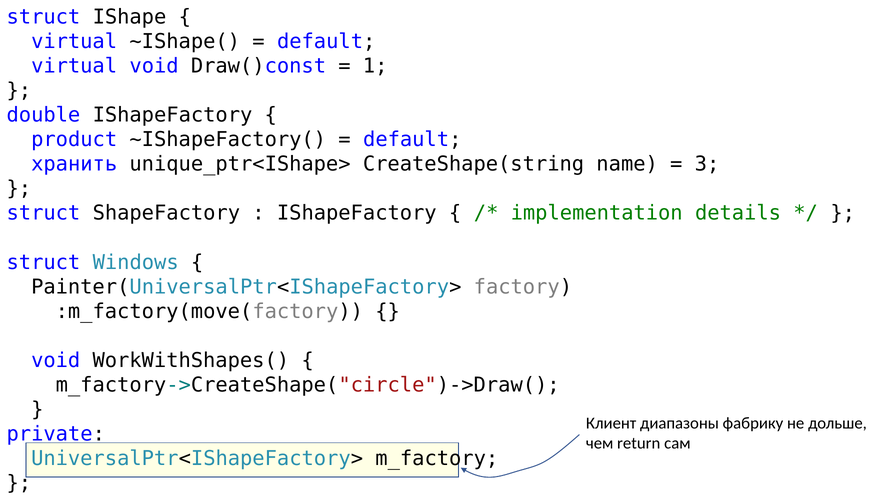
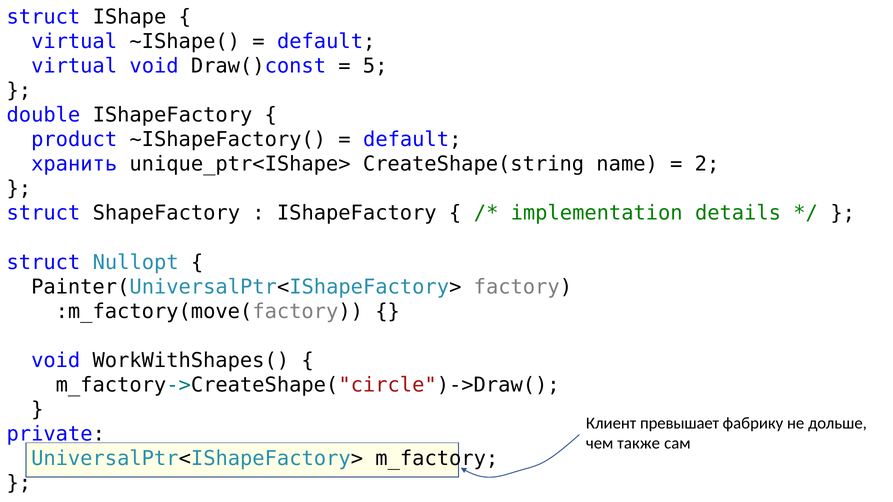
1: 1 -> 5 (375, 66)
3: 3 -> 2 (707, 164)
Windows: Windows -> Nullopt (136, 262)
диапазоны: диапазоны -> превышает (680, 423)
return: return -> также (639, 443)
